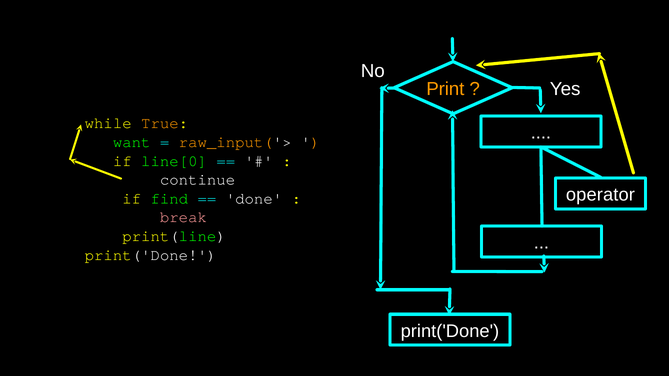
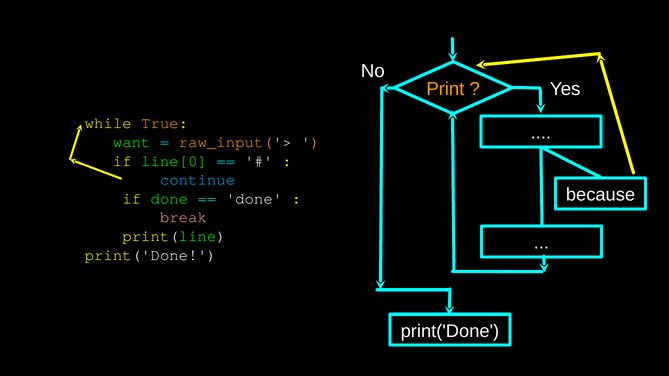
continue colour: white -> light blue (198, 180)
operator: operator -> because (601, 195)
if find: find -> done (169, 199)
